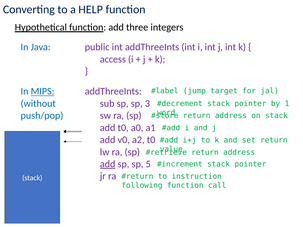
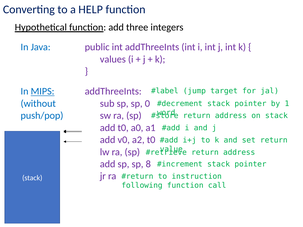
access: access -> values (113, 59)
3: 3 -> 0 (147, 104)
add underline: present -> none (108, 164)
5: 5 -> 8 (148, 164)
